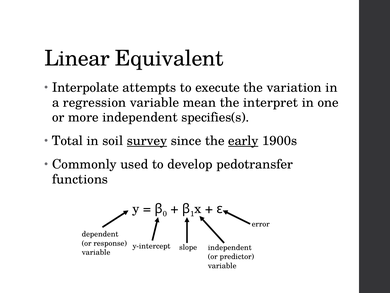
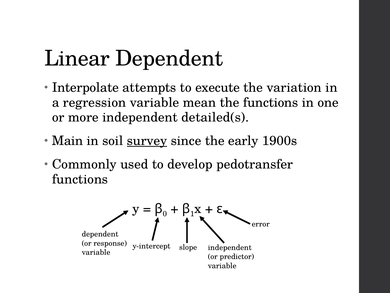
Linear Equivalent: Equivalent -> Dependent (169, 58)
the interpret: interpret -> functions (271, 102)
specifies(s: specifies(s -> detailed(s (215, 117)
Total: Total -> Main (67, 141)
early underline: present -> none (243, 141)
